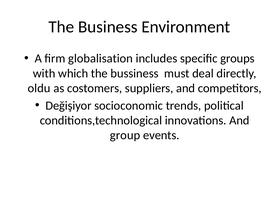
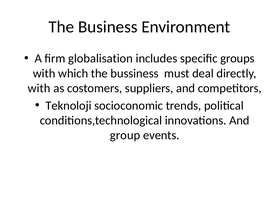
oldu: oldu -> with (39, 88)
Değişiyor: Değişiyor -> Teknoloji (69, 106)
